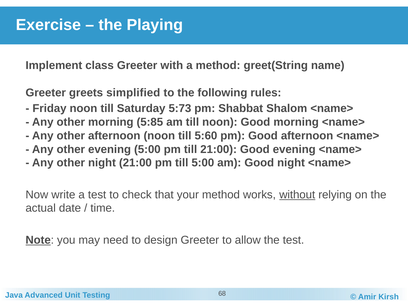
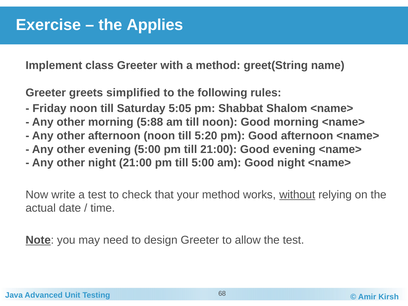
Playing: Playing -> Applies (155, 25)
5:73: 5:73 -> 5:05 (180, 108)
5:85: 5:85 -> 5:88 (150, 122)
5:60: 5:60 -> 5:20 (206, 136)
